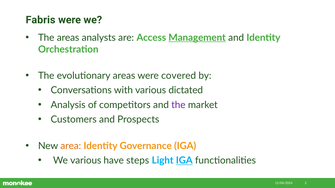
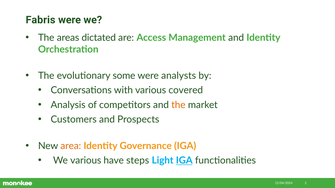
analysts: analysts -> dictated (99, 38)
Management underline: present -> none (197, 38)
evolutionary areas: areas -> some (124, 76)
covered: covered -> analysts (179, 76)
dictated: dictated -> covered (186, 90)
the colour: purple -> orange (178, 105)
